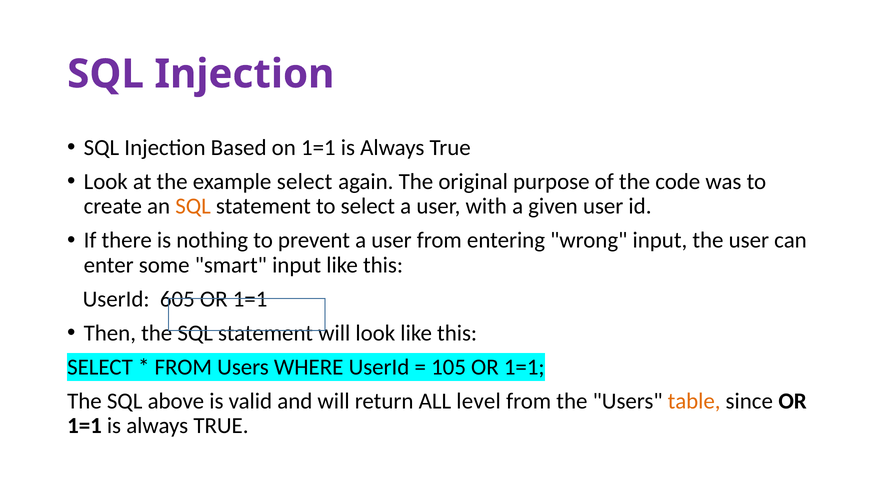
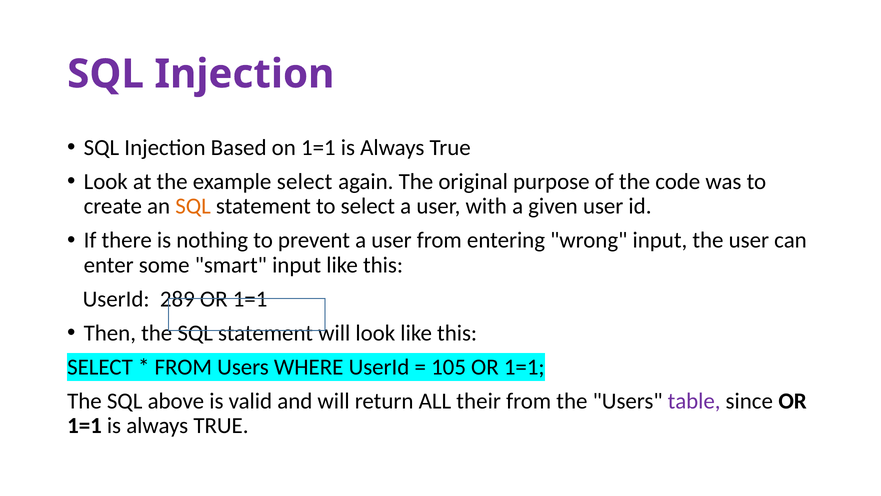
605: 605 -> 289 (177, 299)
level: level -> their (479, 401)
table colour: orange -> purple (694, 401)
